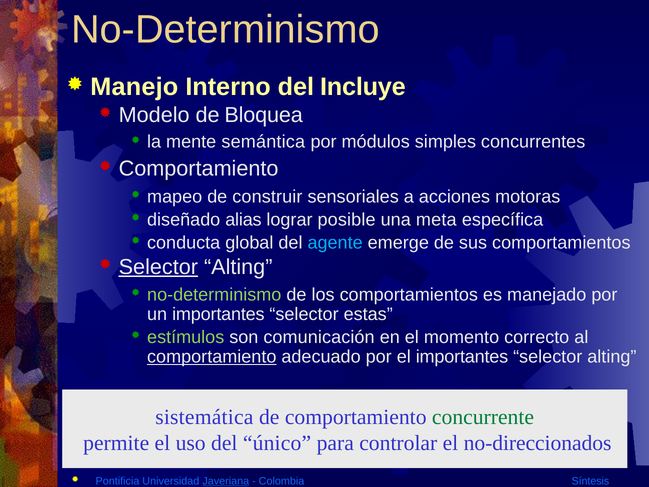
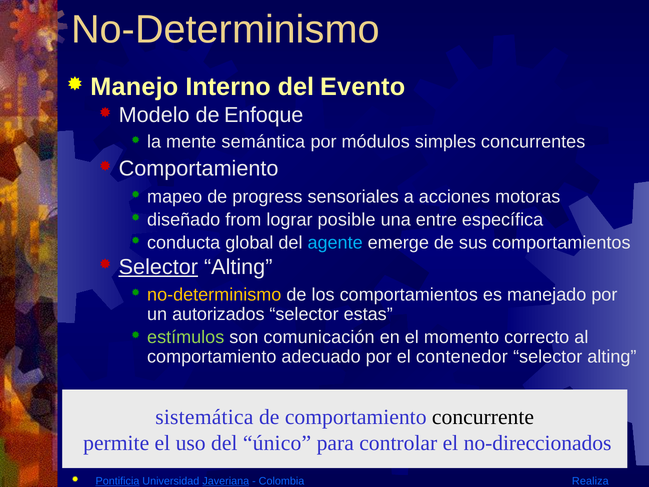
Incluye: Incluye -> Evento (363, 87)
Bloquea: Bloquea -> Enfoque (264, 115)
construir: construir -> progress (267, 196)
alias: alias -> from (243, 220)
meta: meta -> entre (436, 220)
no-determinismo colour: light green -> yellow (214, 294)
un importantes: importantes -> autorizados (218, 314)
comportamiento underline: present -> none (212, 356)
el importantes: importantes -> contenedor (462, 356)
concurrente colour: green -> black (483, 417)
Pontificia underline: none -> present (118, 481)
Síntesis: Síntesis -> Realiza (590, 481)
